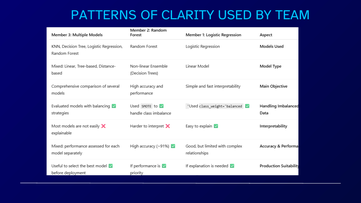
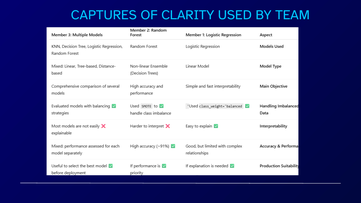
PATTERNS: PATTERNS -> CAPTURES (104, 15)
